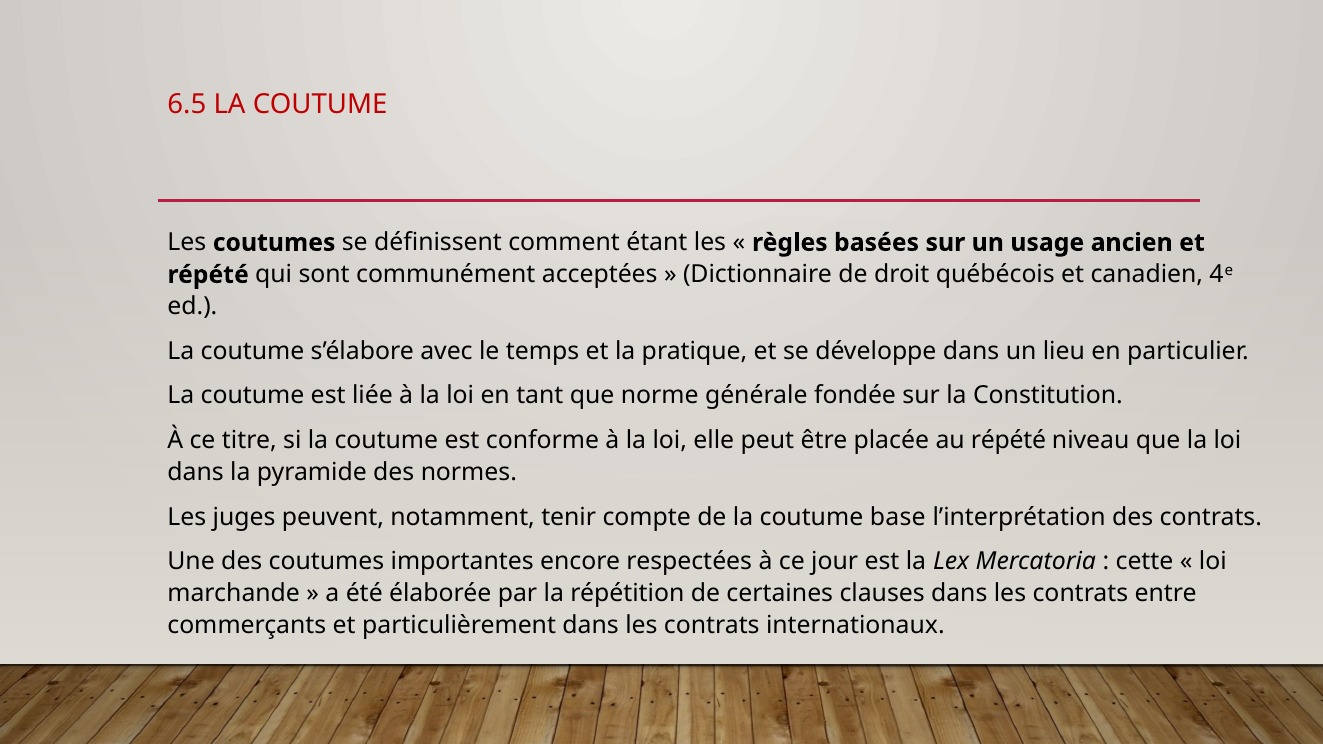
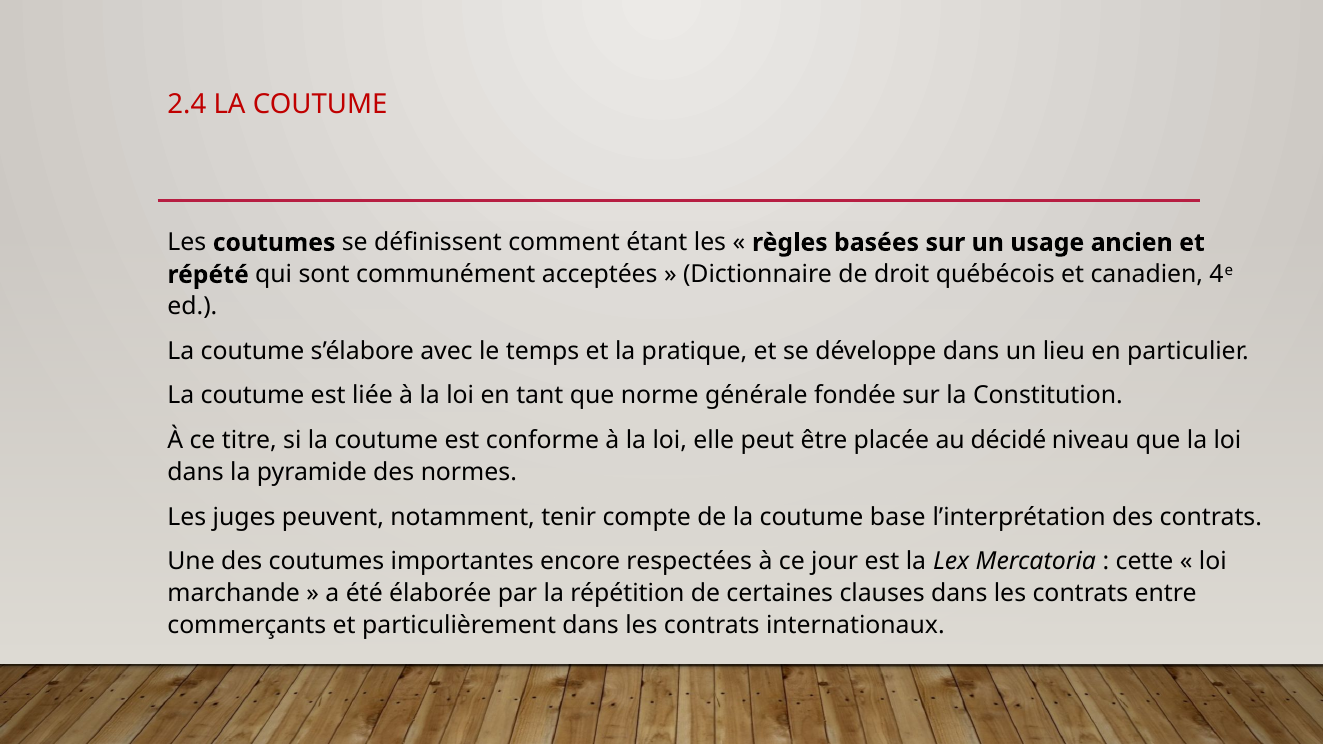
6.5: 6.5 -> 2.4 (187, 105)
au répété: répété -> décidé (1009, 440)
